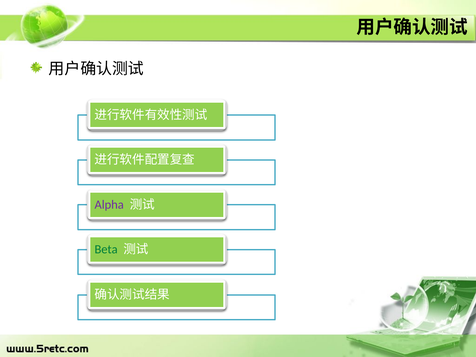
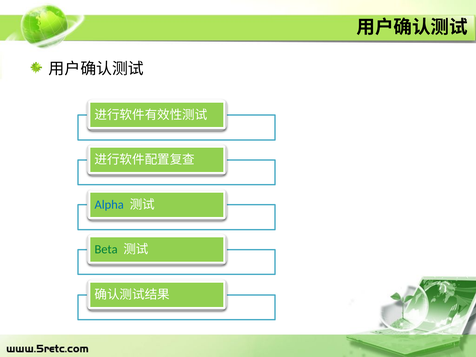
Alpha colour: purple -> blue (109, 205)
